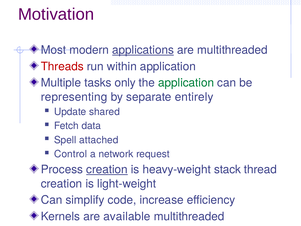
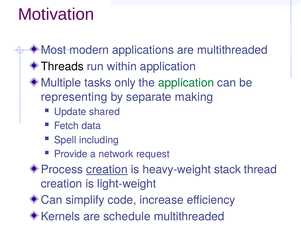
applications underline: present -> none (143, 50)
Threads colour: red -> black (62, 66)
entirely: entirely -> making (194, 97)
attached: attached -> including (99, 140)
Control: Control -> Provide (71, 154)
available: available -> schedule (127, 216)
